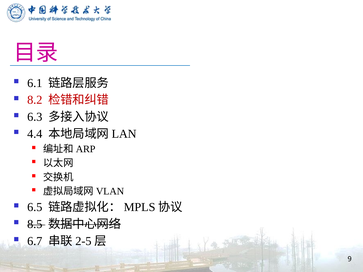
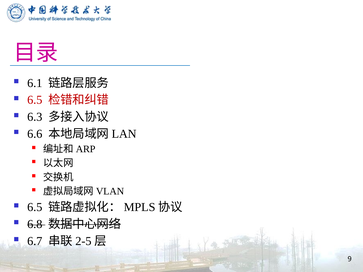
8.2: 8.2 -> 6.5 (35, 100)
4.4: 4.4 -> 6.6 (35, 134)
8.5: 8.5 -> 6.8 (35, 224)
